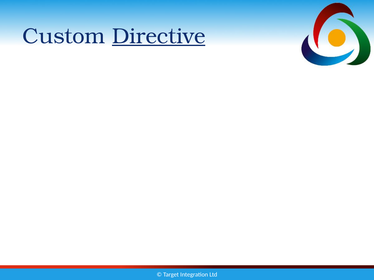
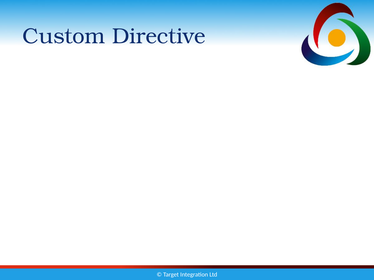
Directive underline: present -> none (159, 36)
